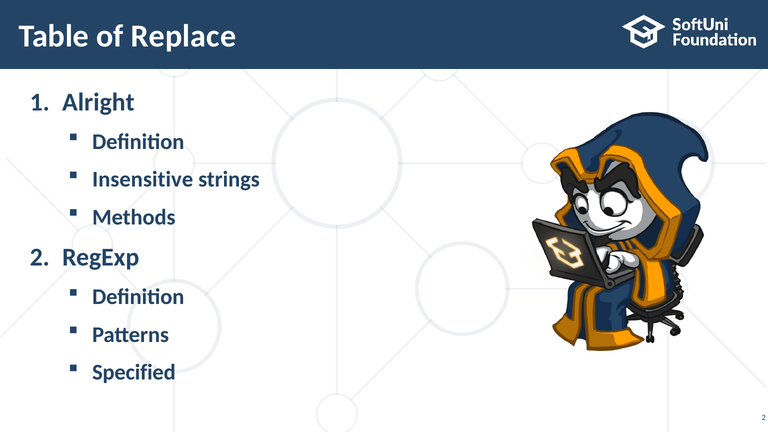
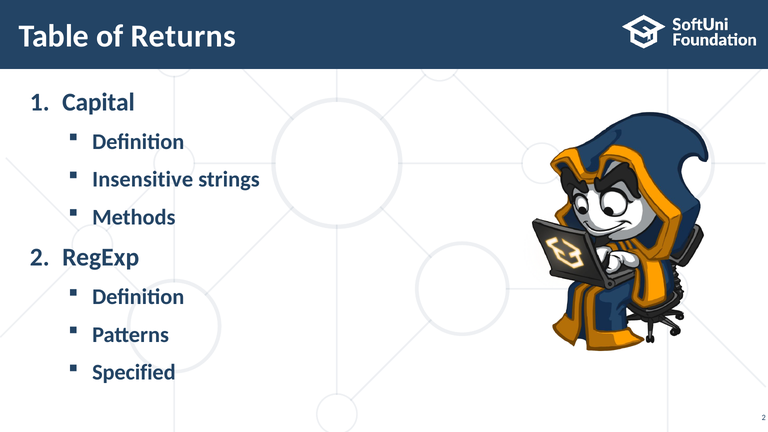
Replace: Replace -> Returns (183, 36)
Alright: Alright -> Capital (99, 102)
